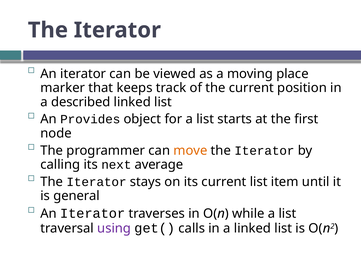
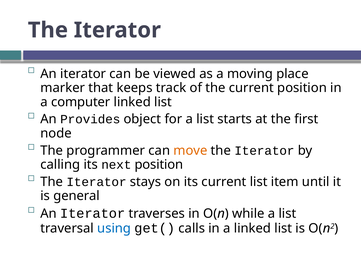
described: described -> computer (81, 102)
next average: average -> position (159, 164)
using colour: purple -> blue (114, 228)
